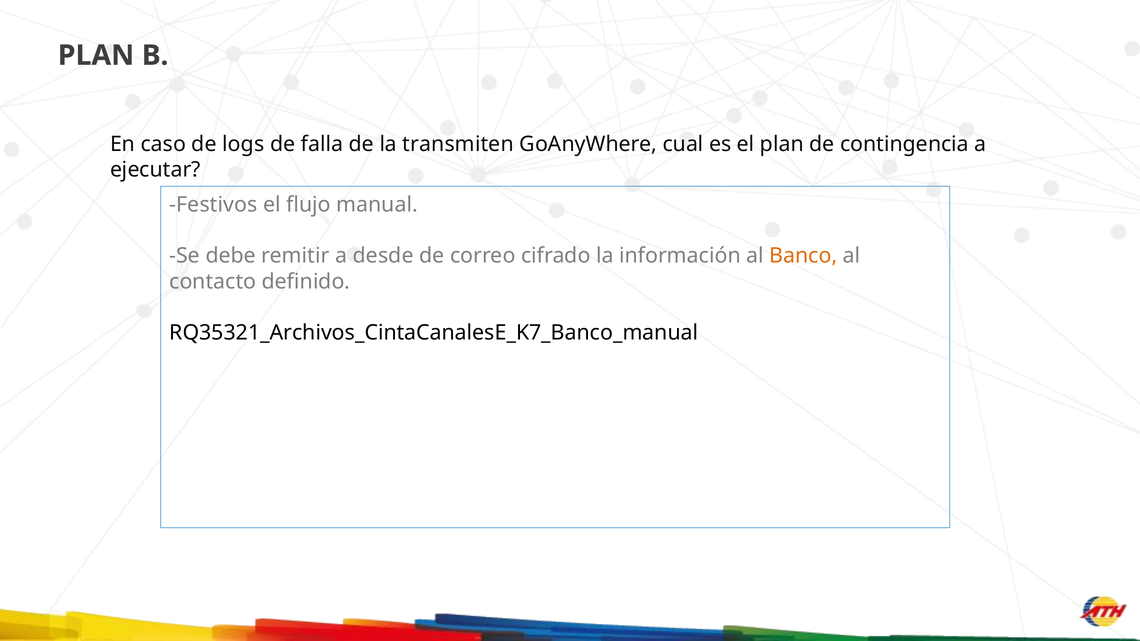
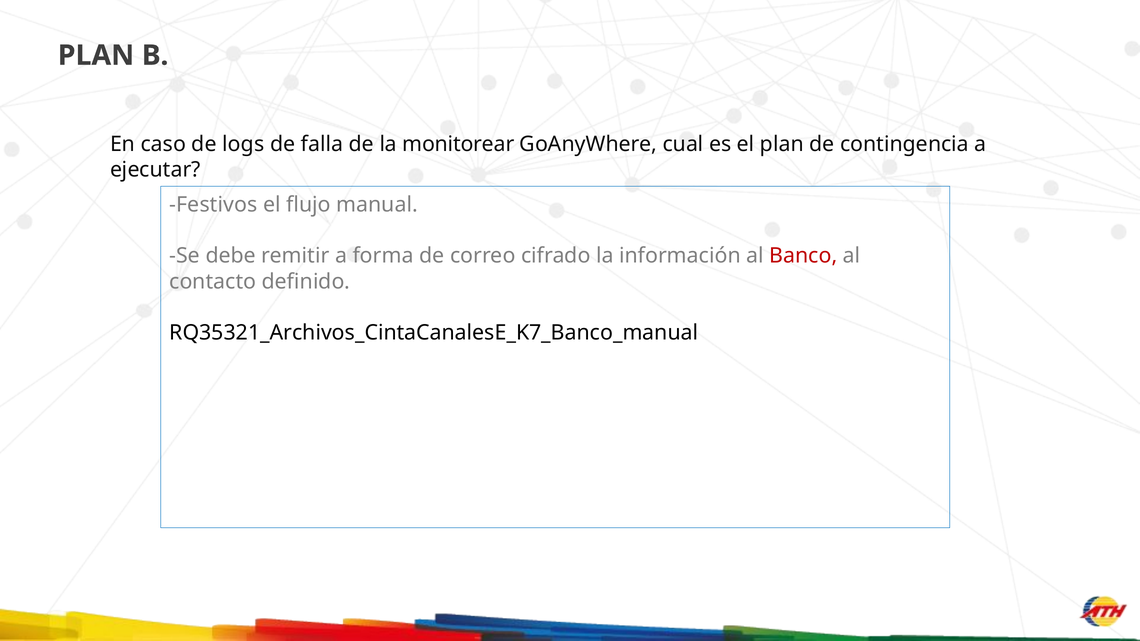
transmiten: transmiten -> monitorear (458, 144)
desde: desde -> forma (383, 256)
Banco colour: orange -> red (803, 256)
